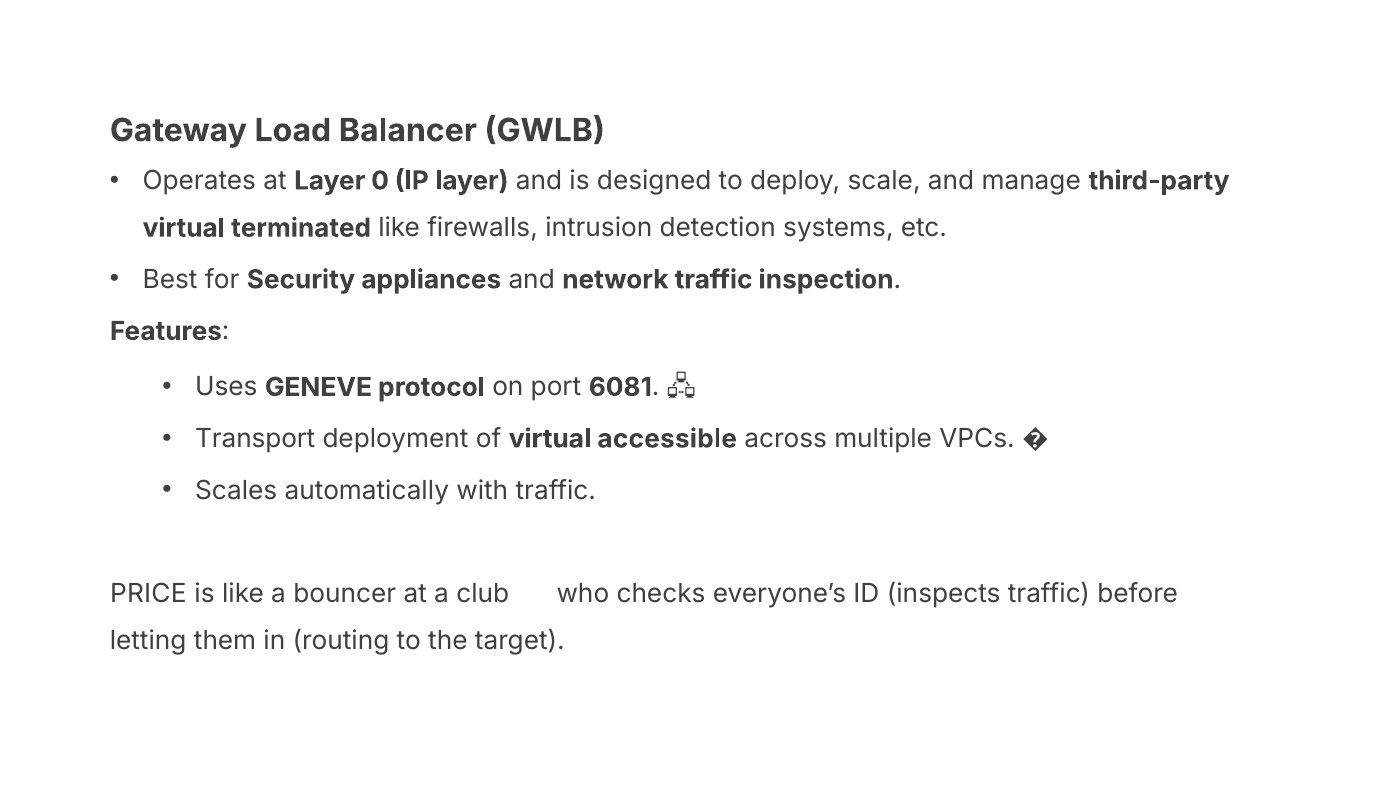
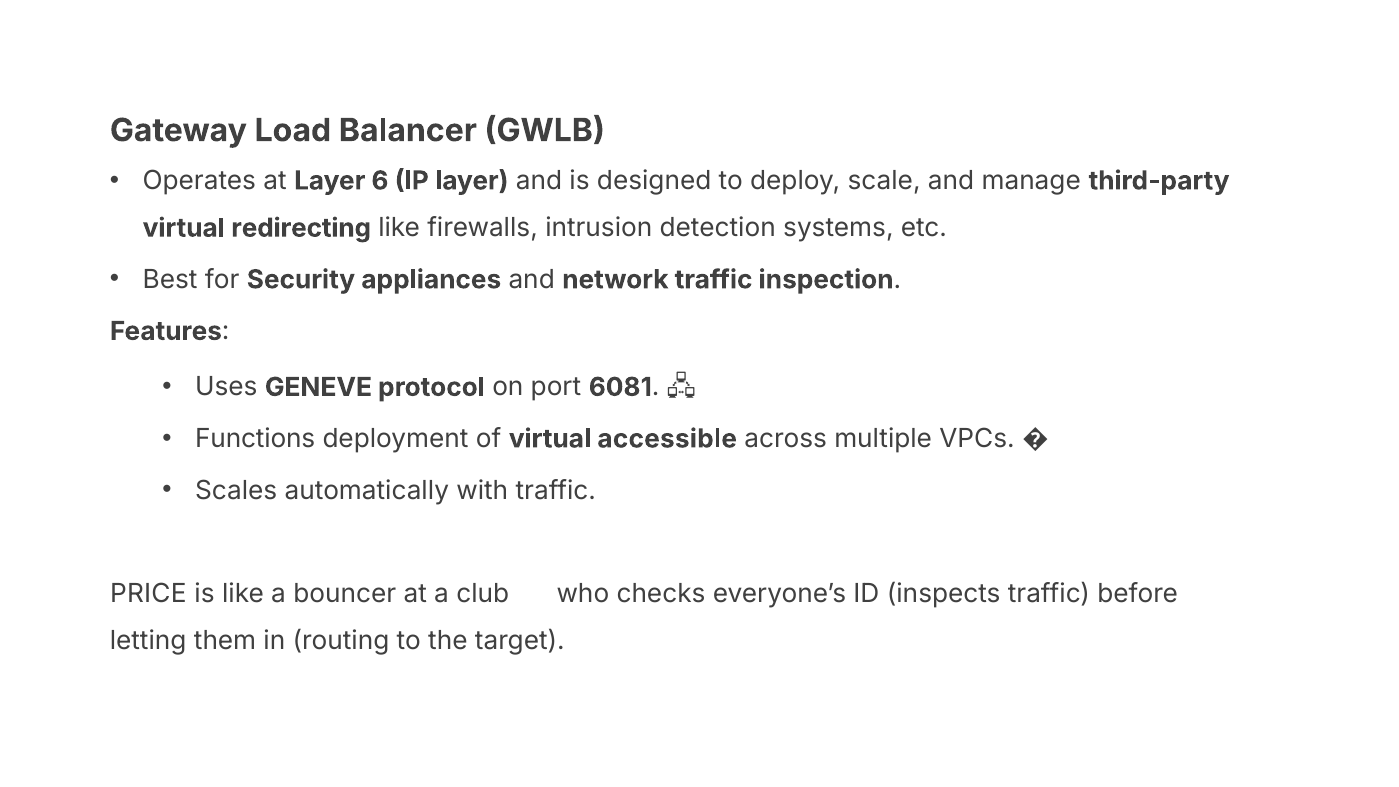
0: 0 -> 6 (380, 181)
terminated: terminated -> redirecting (301, 228)
Transport: Transport -> Functions (255, 439)
